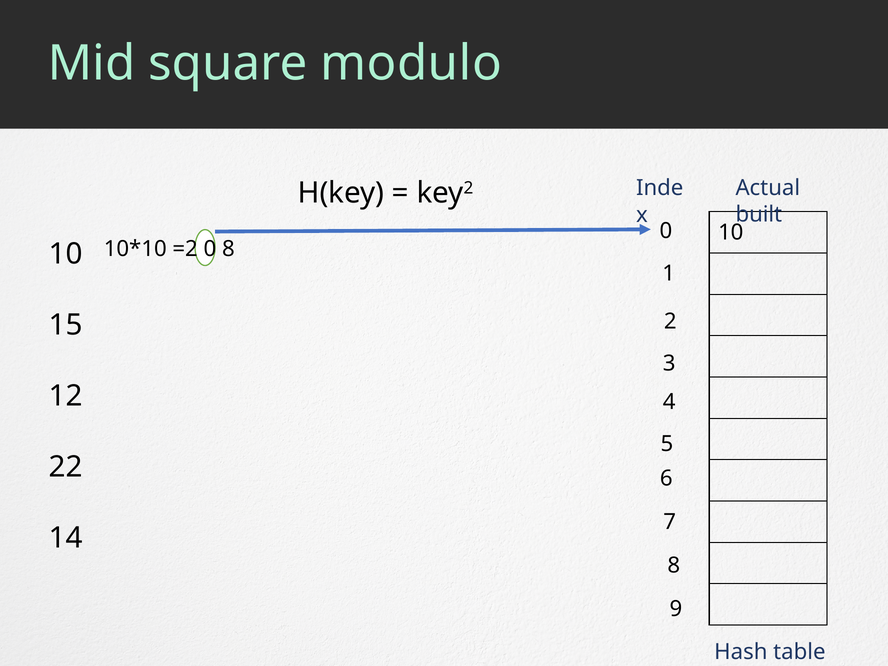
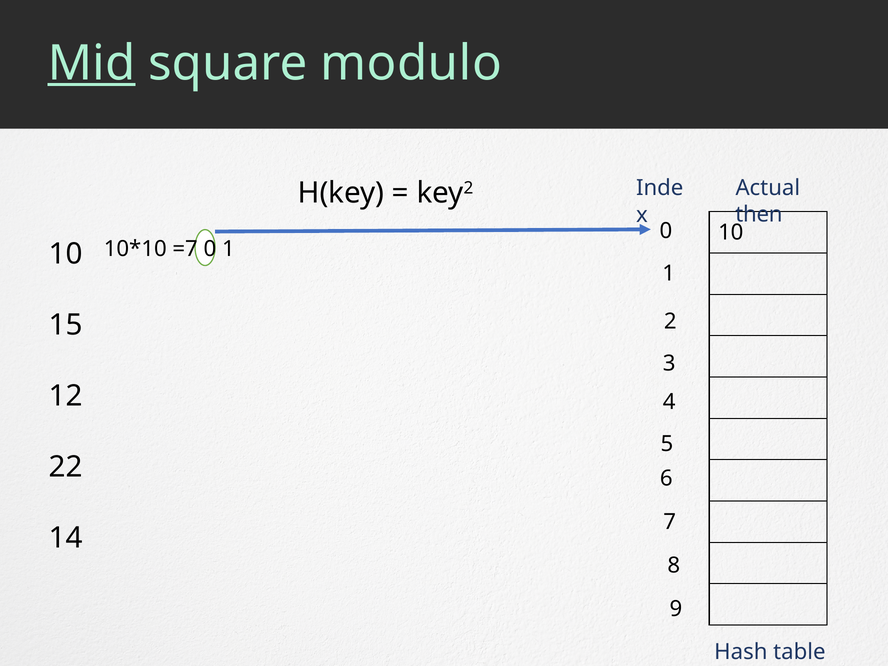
Mid underline: none -> present (92, 64)
built: built -> then (759, 215)
=2: =2 -> =7 (185, 249)
0 8: 8 -> 1 (228, 249)
